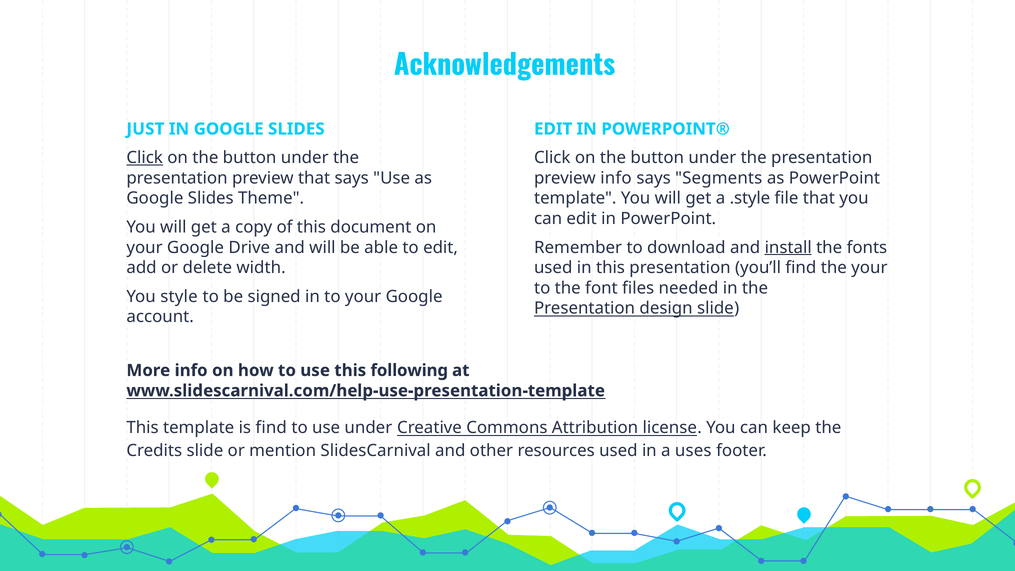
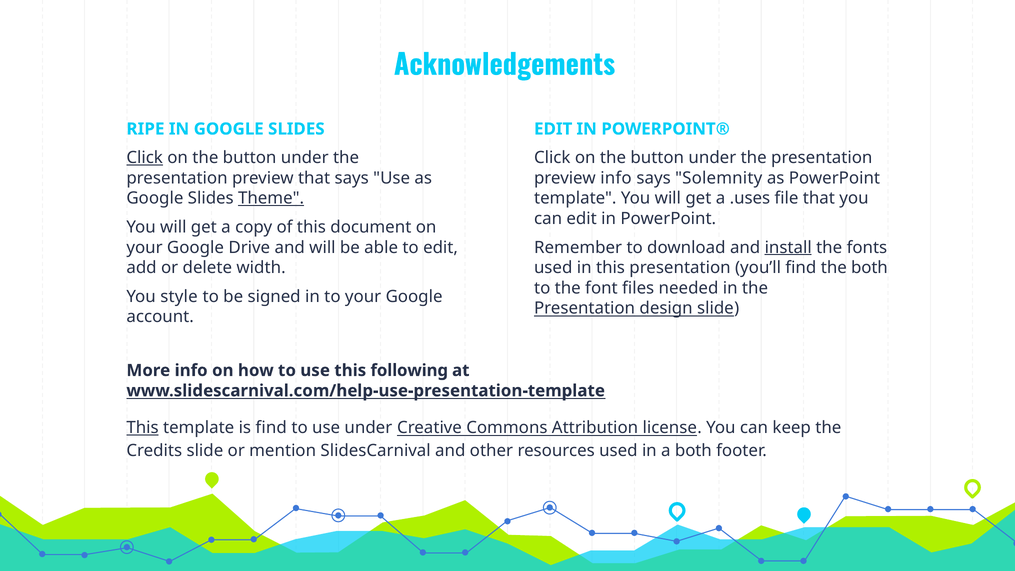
JUST: JUST -> RIPE (145, 129)
Segments: Segments -> Solemnity (719, 178)
Theme underline: none -> present (271, 198)
.style: .style -> .uses (750, 198)
the your: your -> both (869, 268)
This underline: none -> present (143, 428)
a uses: uses -> both (693, 451)
